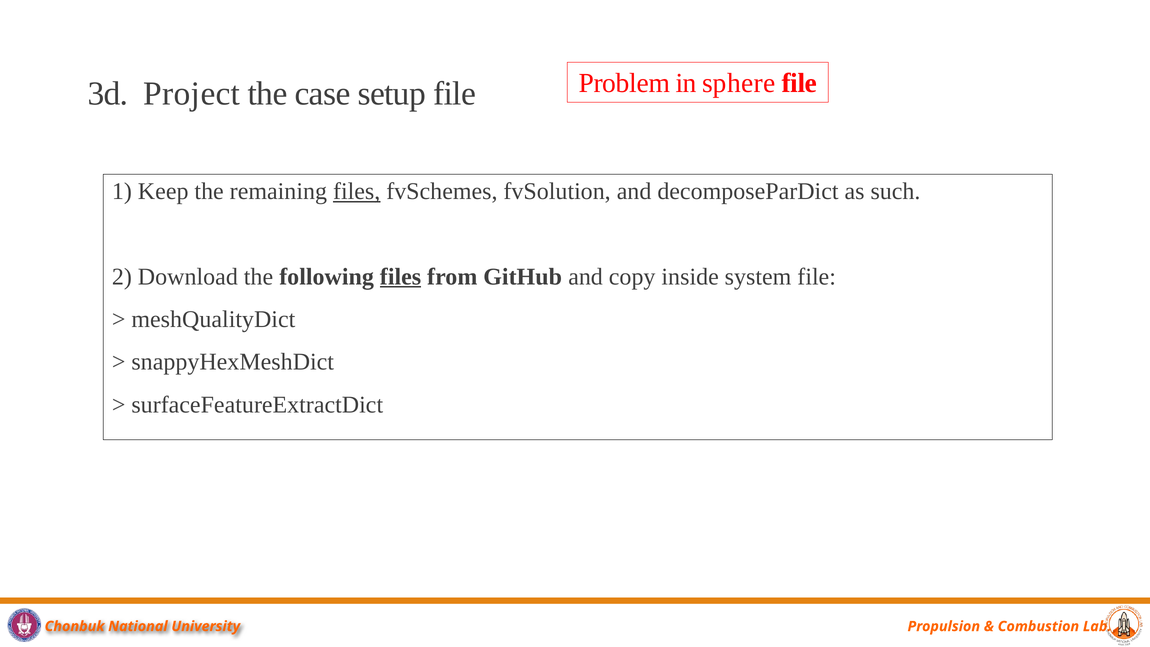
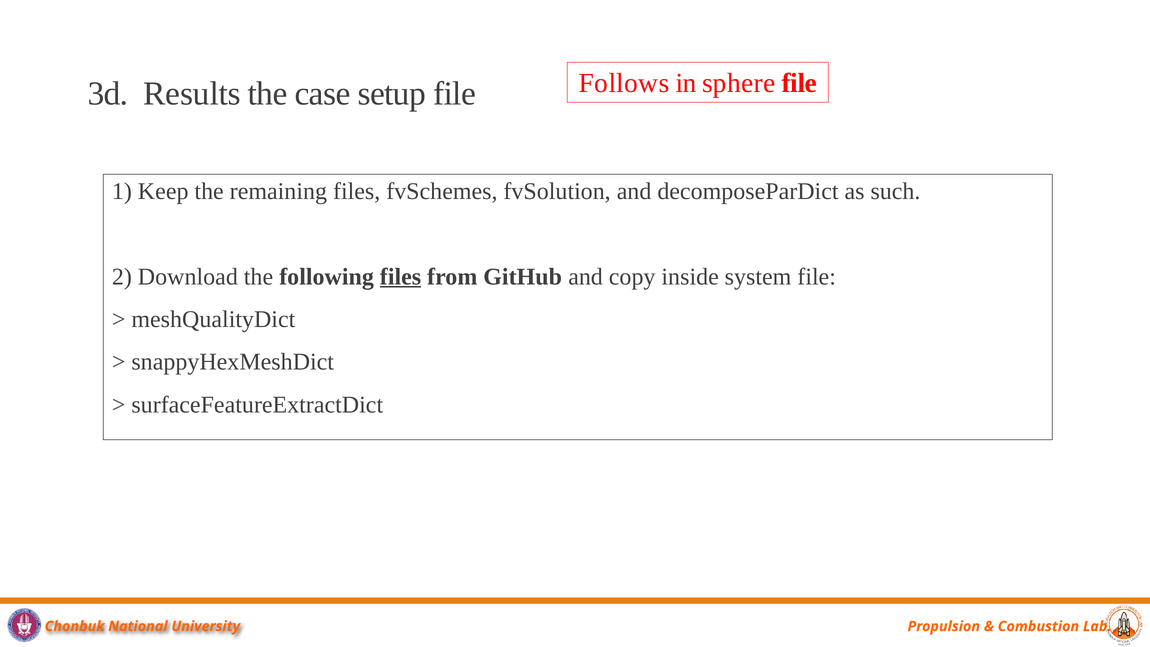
Problem: Problem -> Follows (624, 83)
Project: Project -> Results (192, 94)
files underline: present -> none (357, 191)
